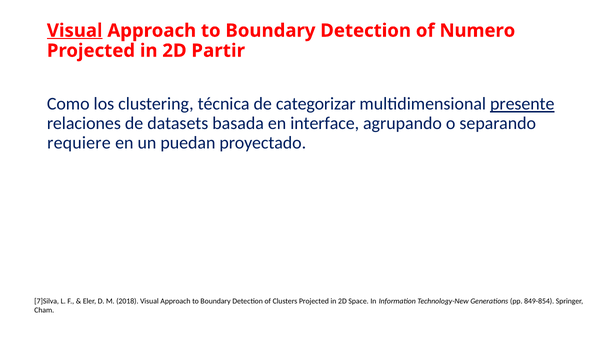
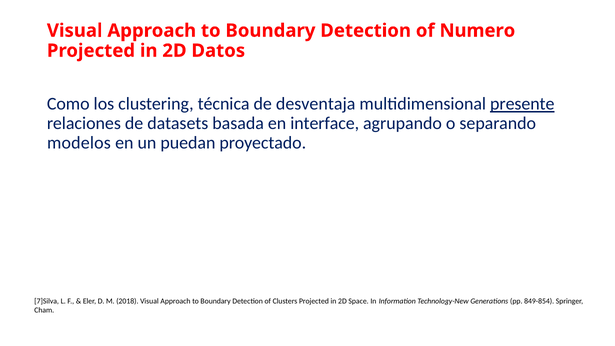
Visual underline: present -> none (75, 31)
Partir: Partir -> Datos (218, 51)
categorizar: categorizar -> desventaja (316, 104)
requiere: requiere -> modelos (79, 143)
